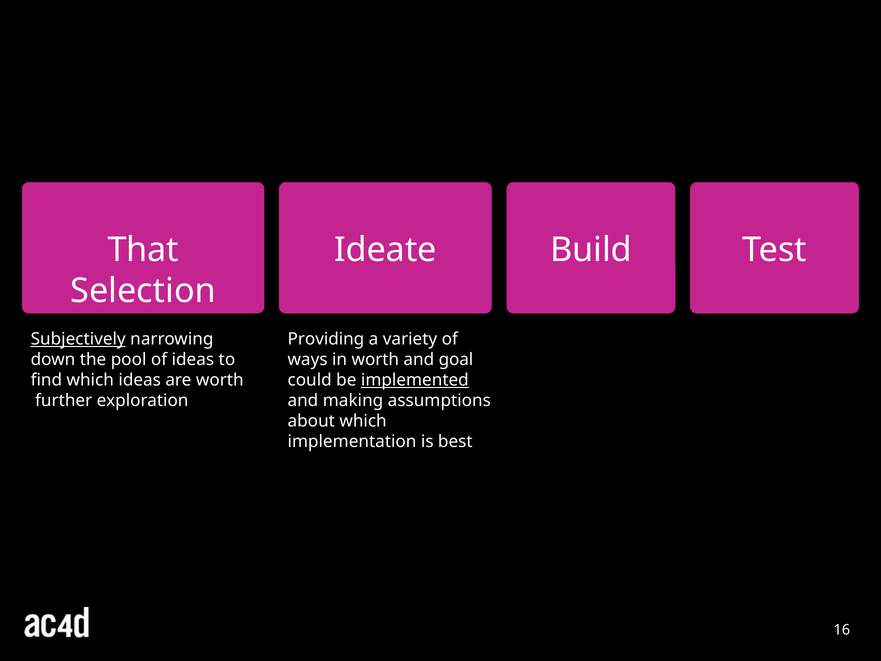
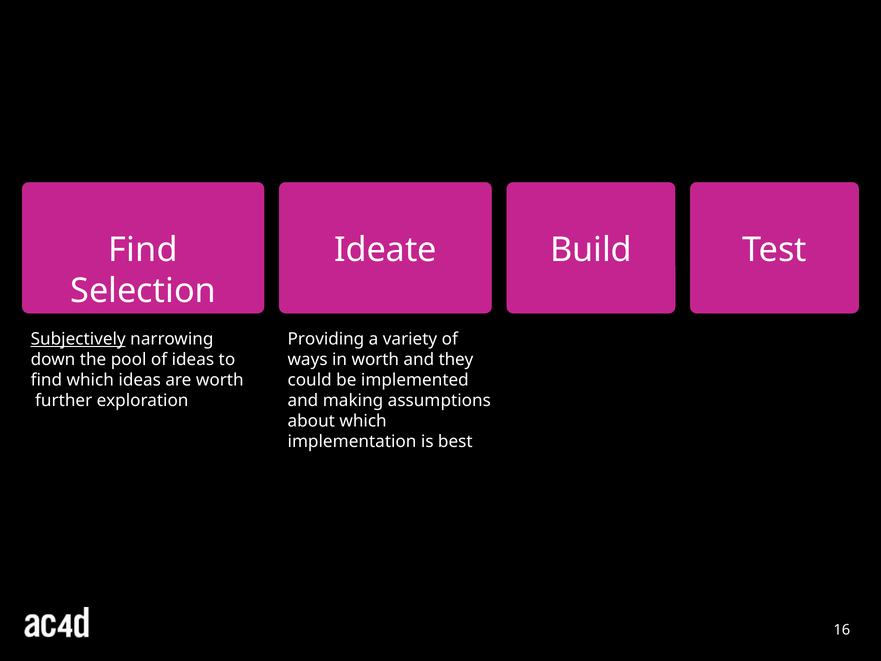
That: That -> Find (143, 250)
goal: goal -> they (456, 359)
implemented underline: present -> none (415, 380)
